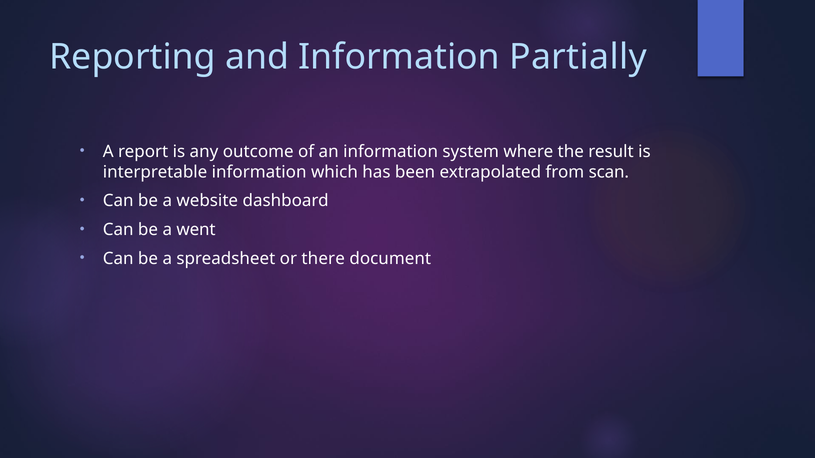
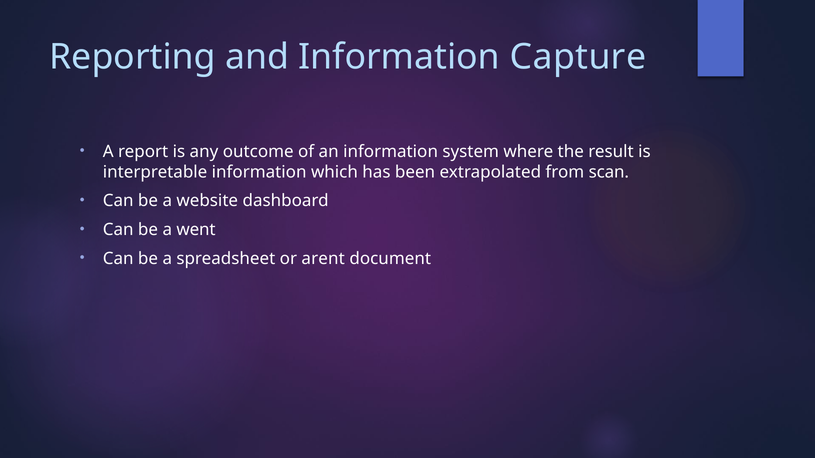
Partially: Partially -> Capture (578, 57)
there: there -> arent (323, 259)
